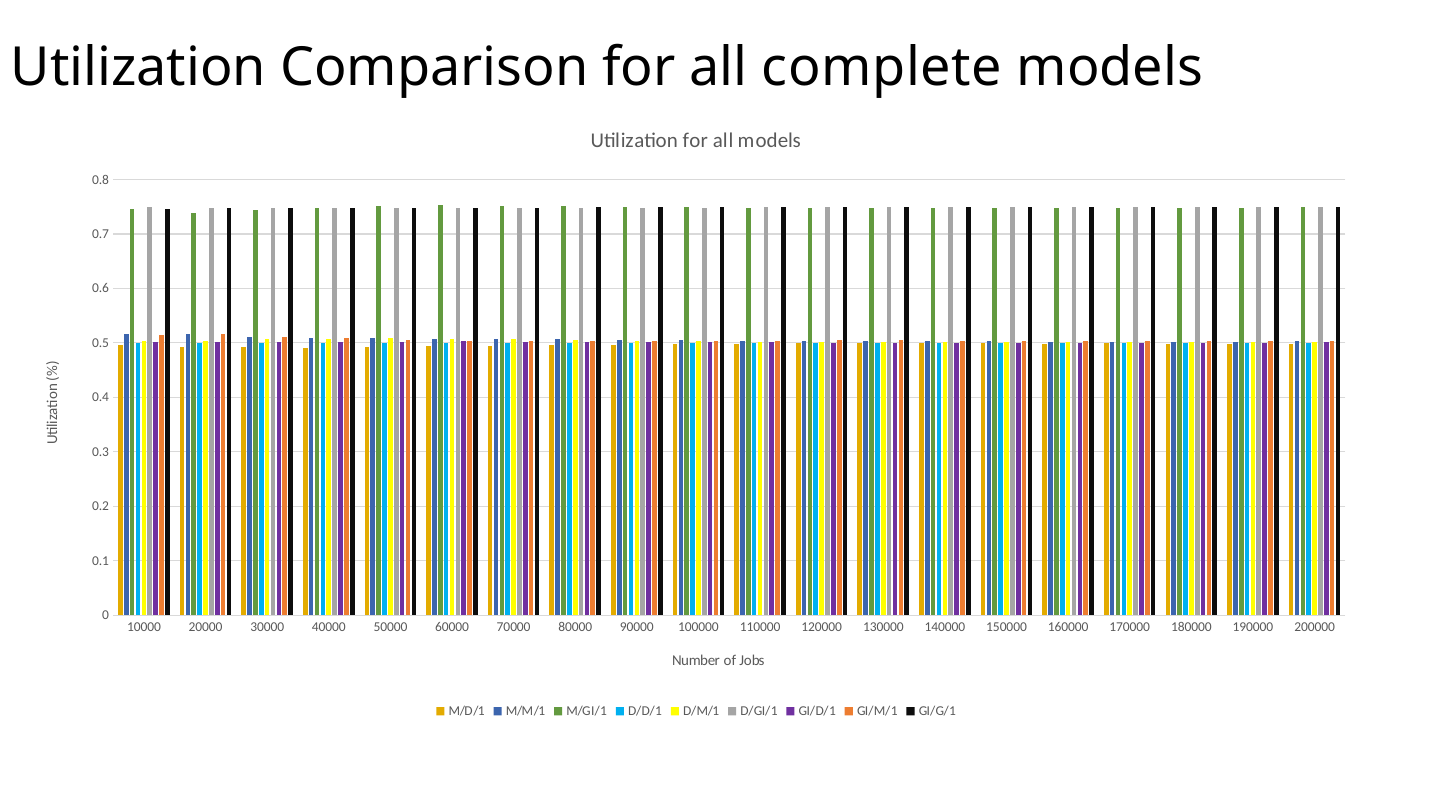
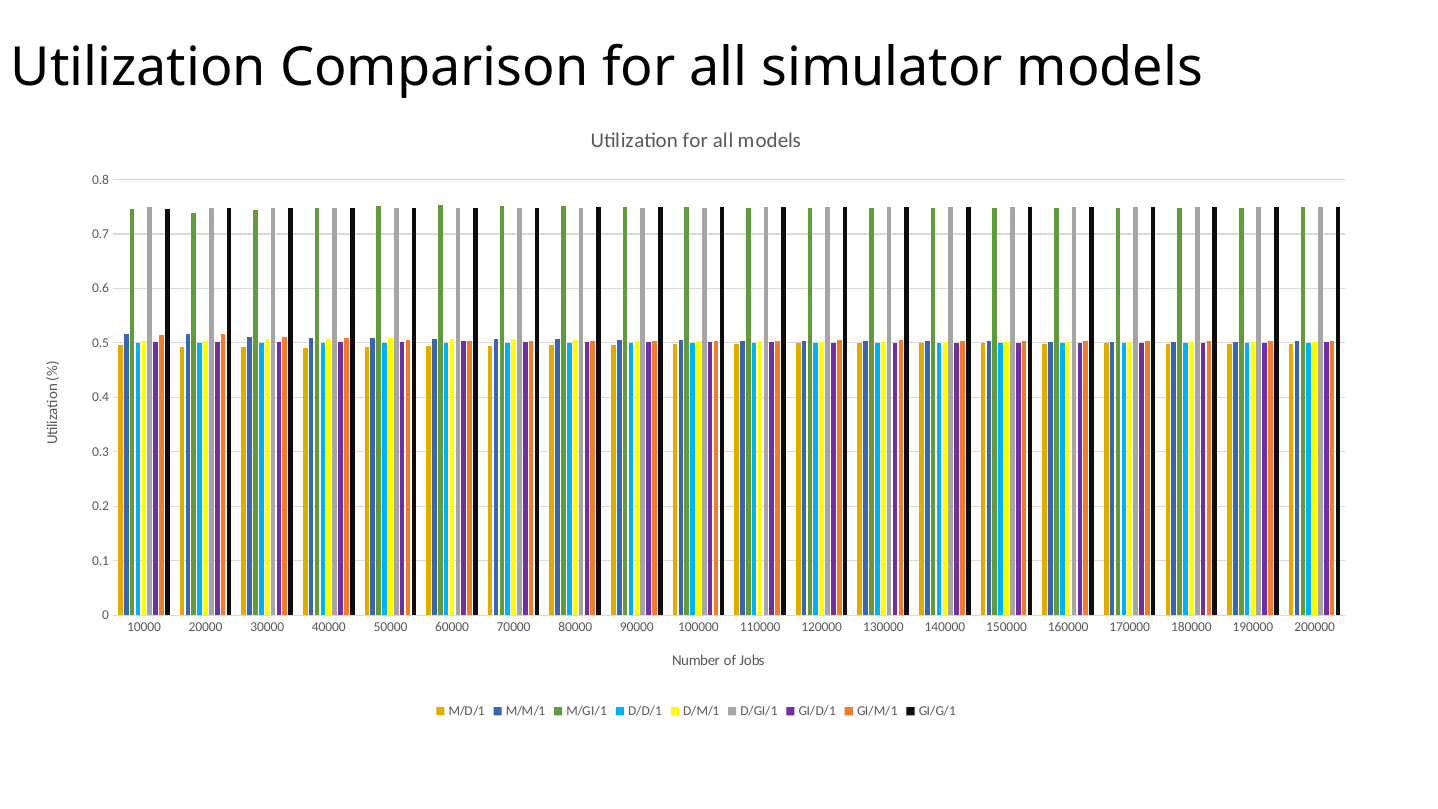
complete: complete -> simulator (882, 68)
